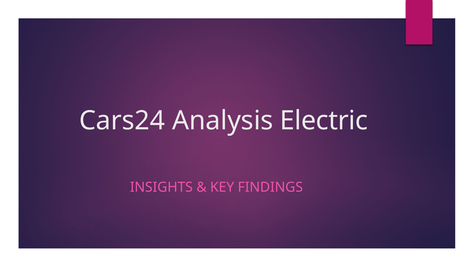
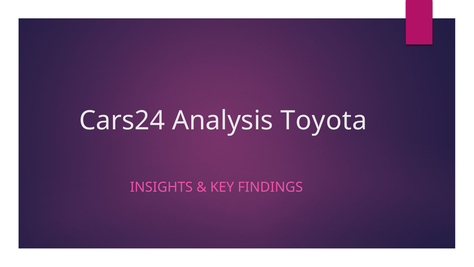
Electric: Electric -> Toyota (324, 121)
